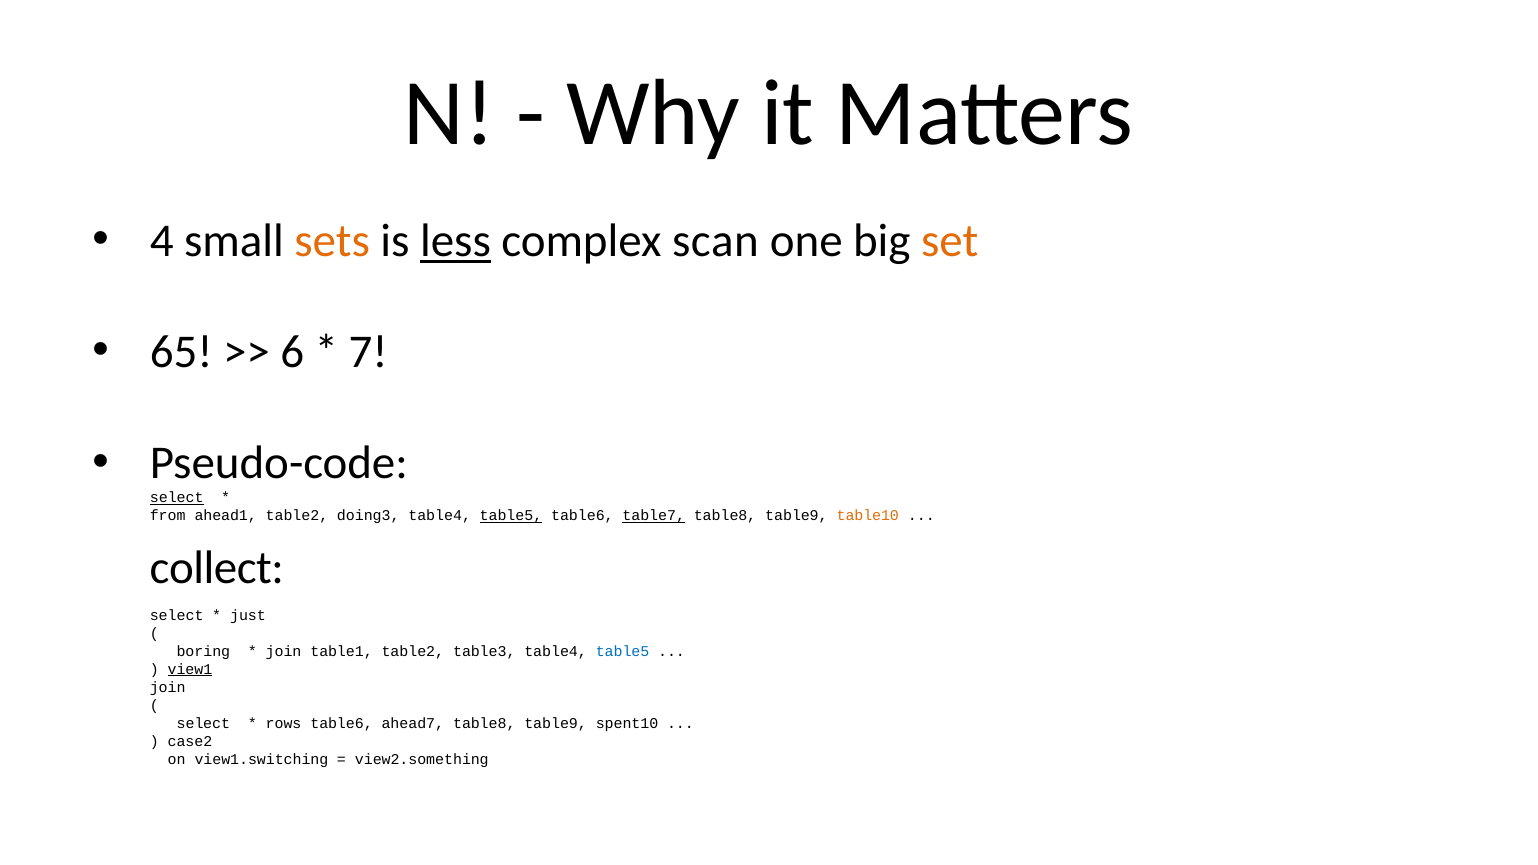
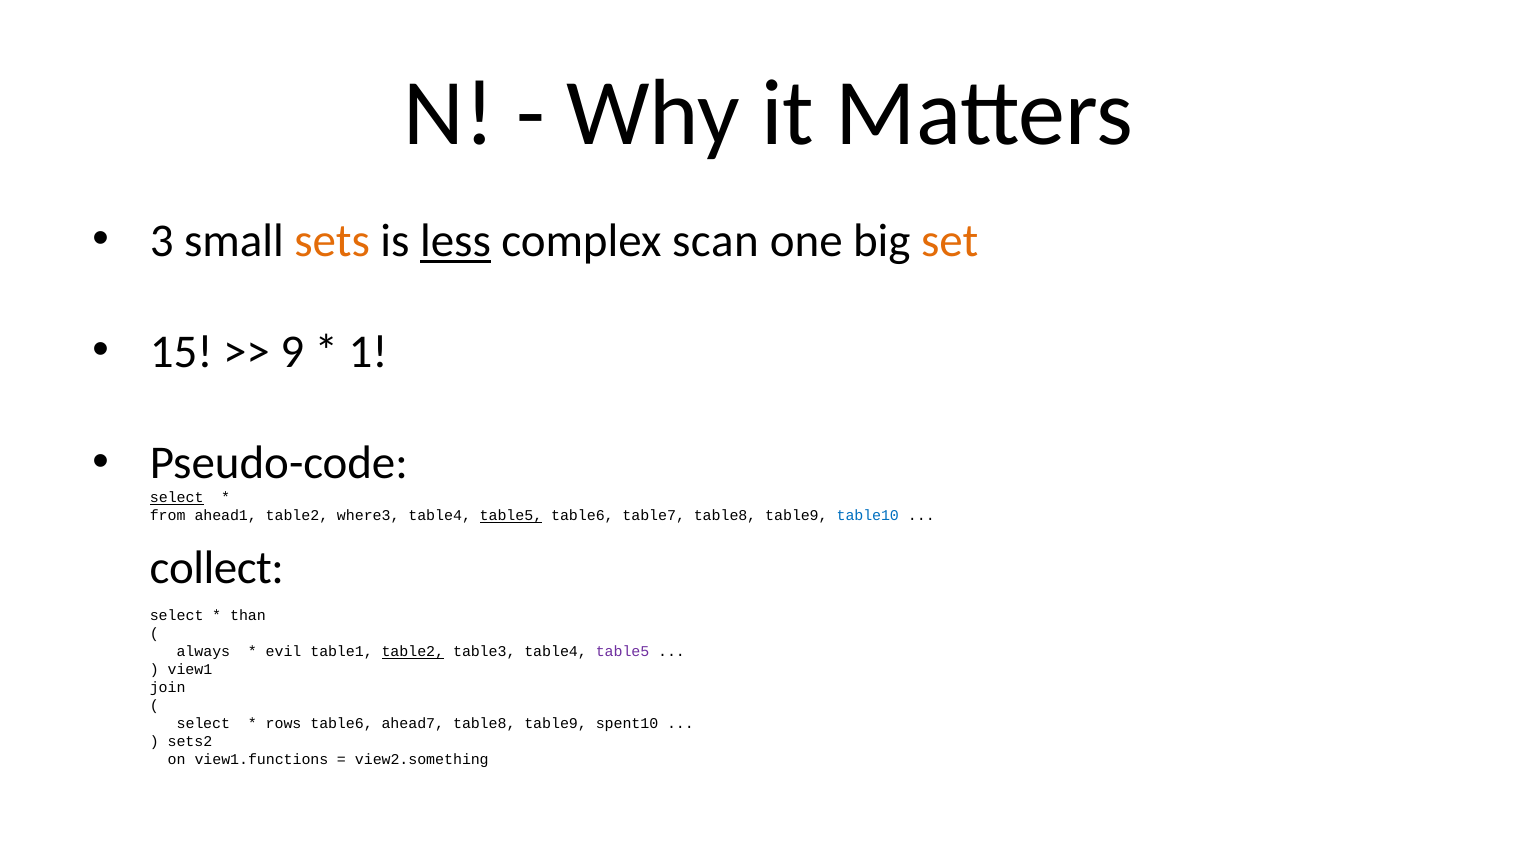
4: 4 -> 3 (162, 241)
65: 65 -> 15 (181, 352)
6: 6 -> 9 (292, 352)
7: 7 -> 1 (368, 352)
doing3: doing3 -> where3 (368, 516)
table7 underline: present -> none (654, 516)
table10 colour: orange -> blue (868, 516)
just: just -> than (248, 616)
boring: boring -> always (203, 652)
join: join -> evil (284, 652)
table2 underline: none -> present (413, 652)
table5 colour: blue -> purple (623, 652)
view1 underline: present -> none (190, 670)
case2: case2 -> sets2 (190, 741)
view1.switching: view1.switching -> view1.functions (261, 759)
